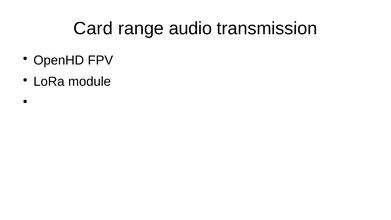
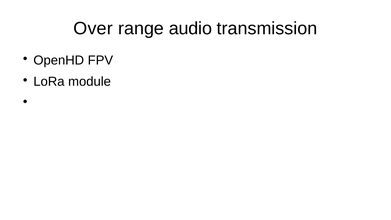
Card: Card -> Over (93, 28)
